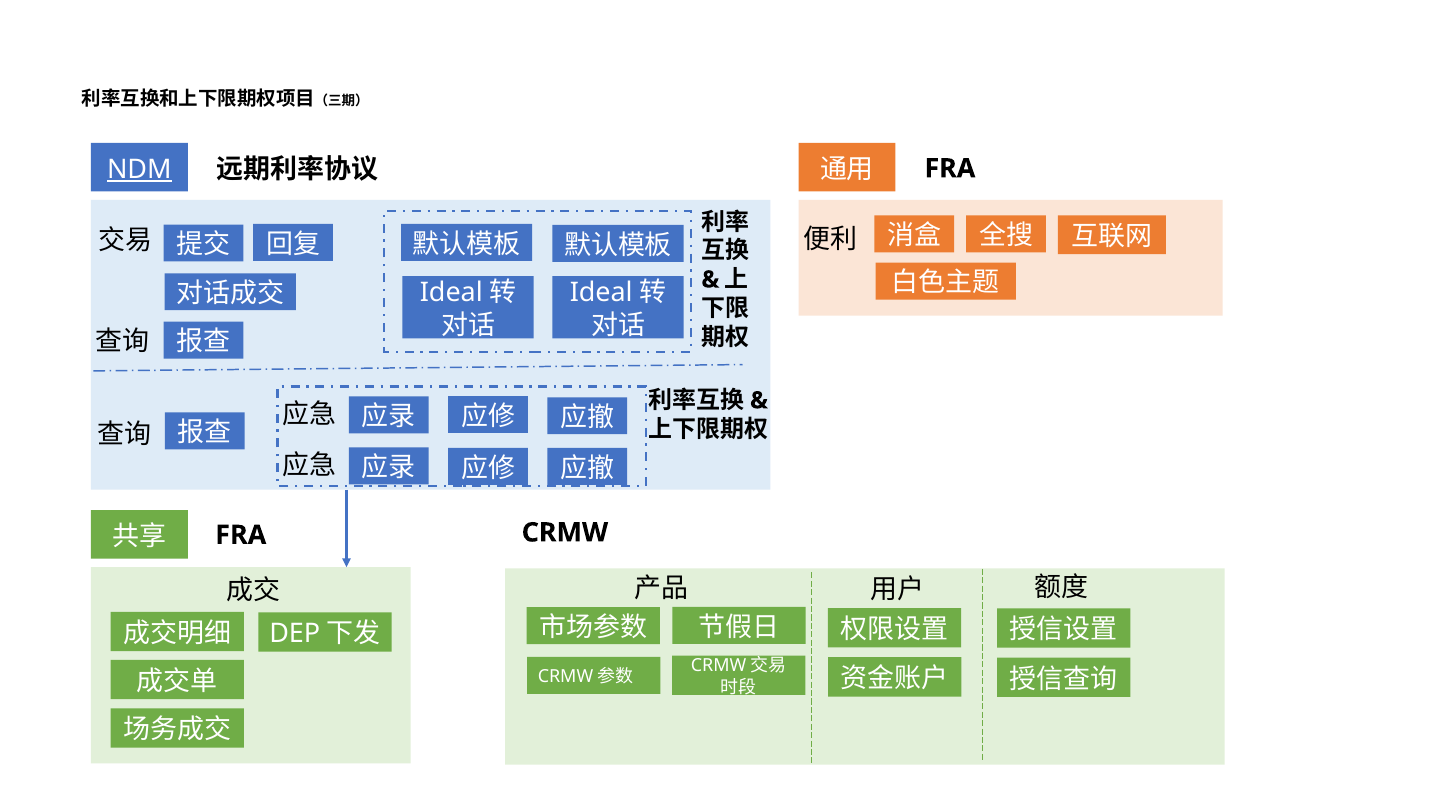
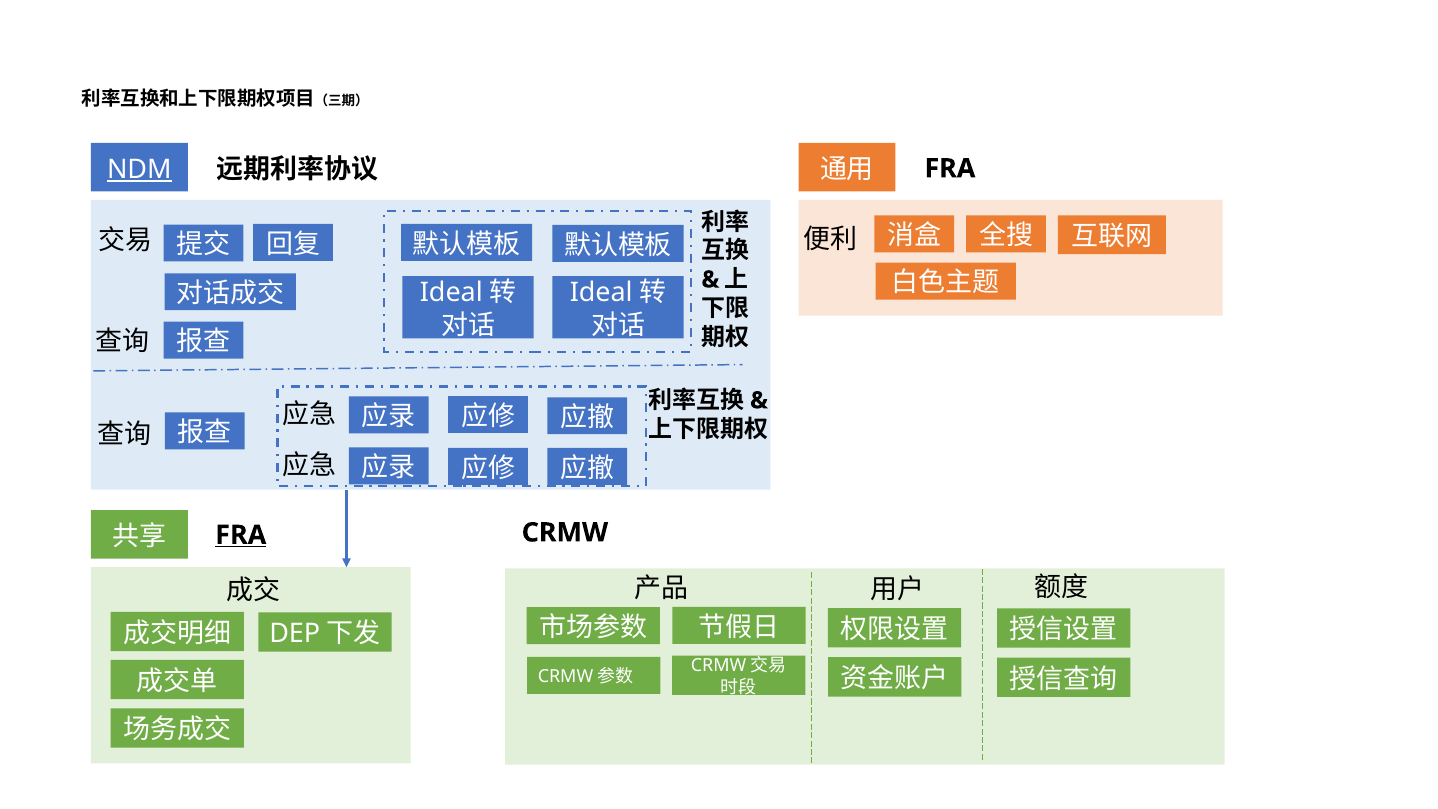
FRA underline: none -> present (241, 535)
